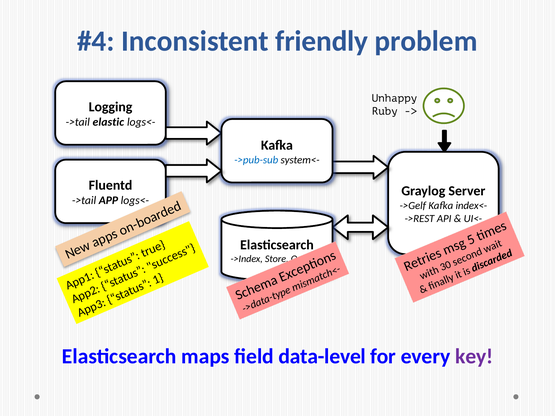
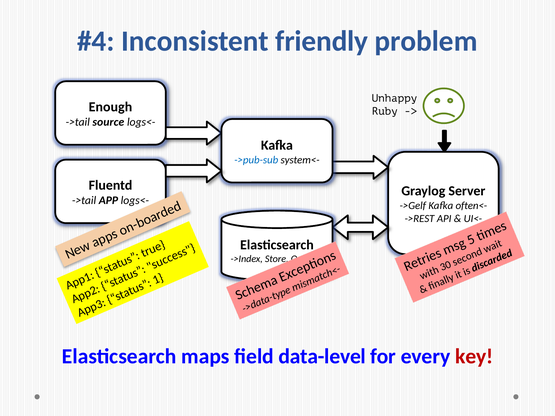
Logging: Logging -> Enough (110, 107)
elastic: elastic -> source (108, 122)
index<-: index<- -> often<- (471, 206)
key colour: purple -> red (474, 357)
